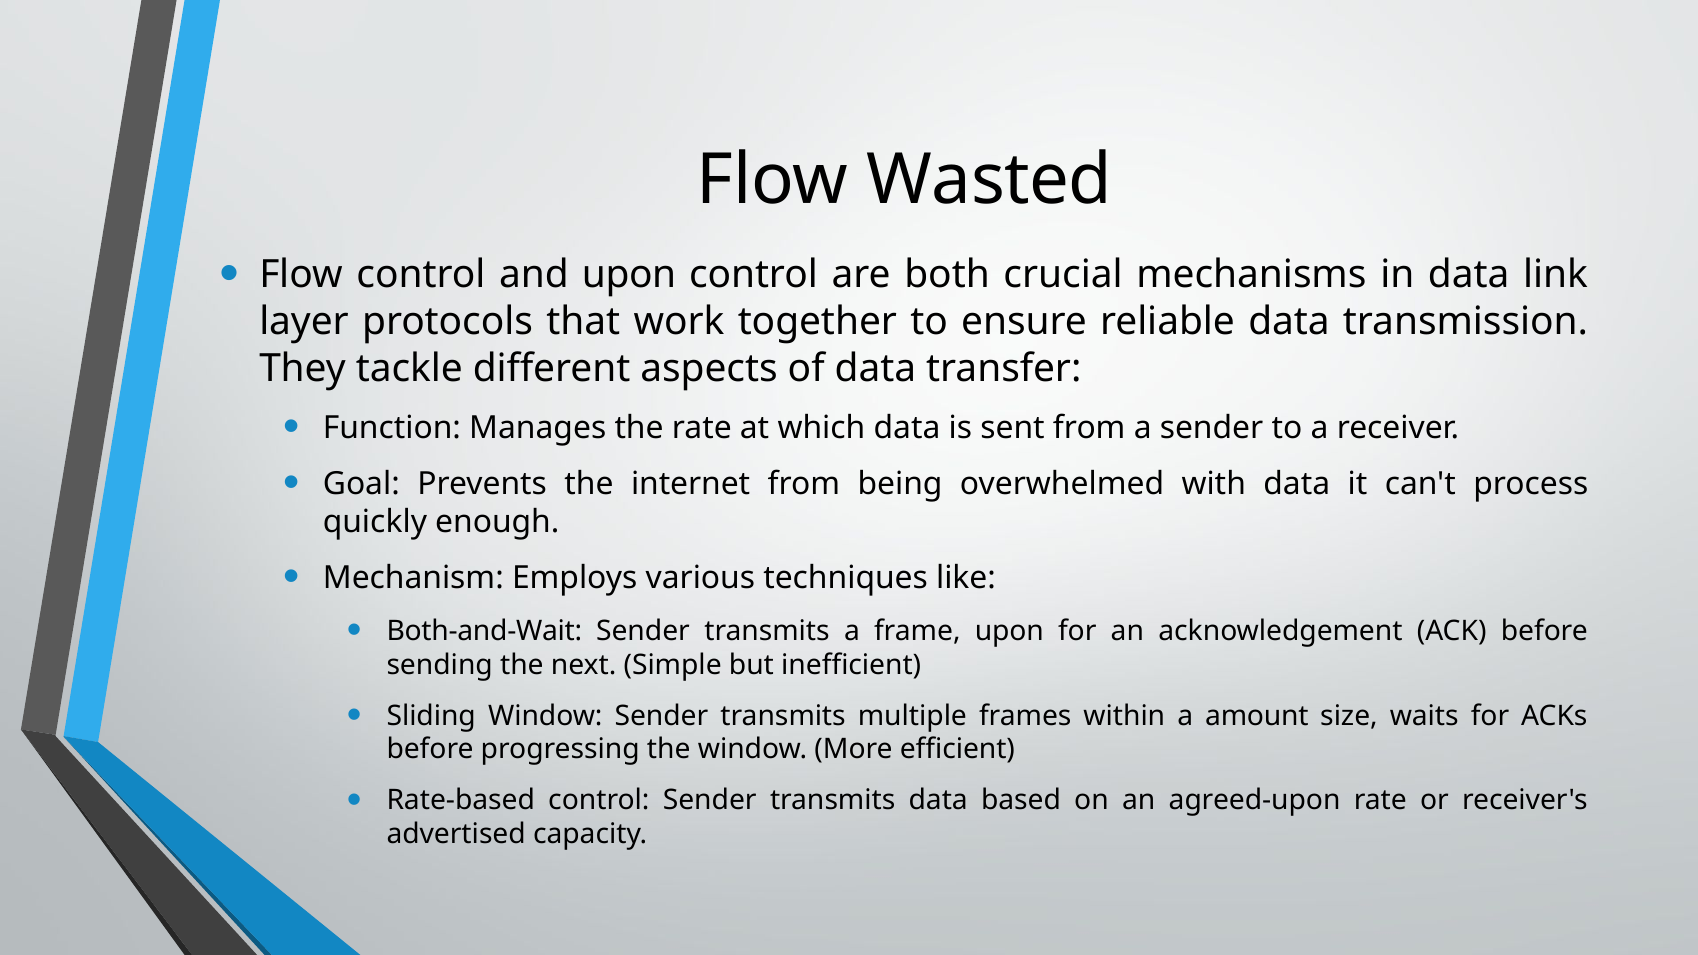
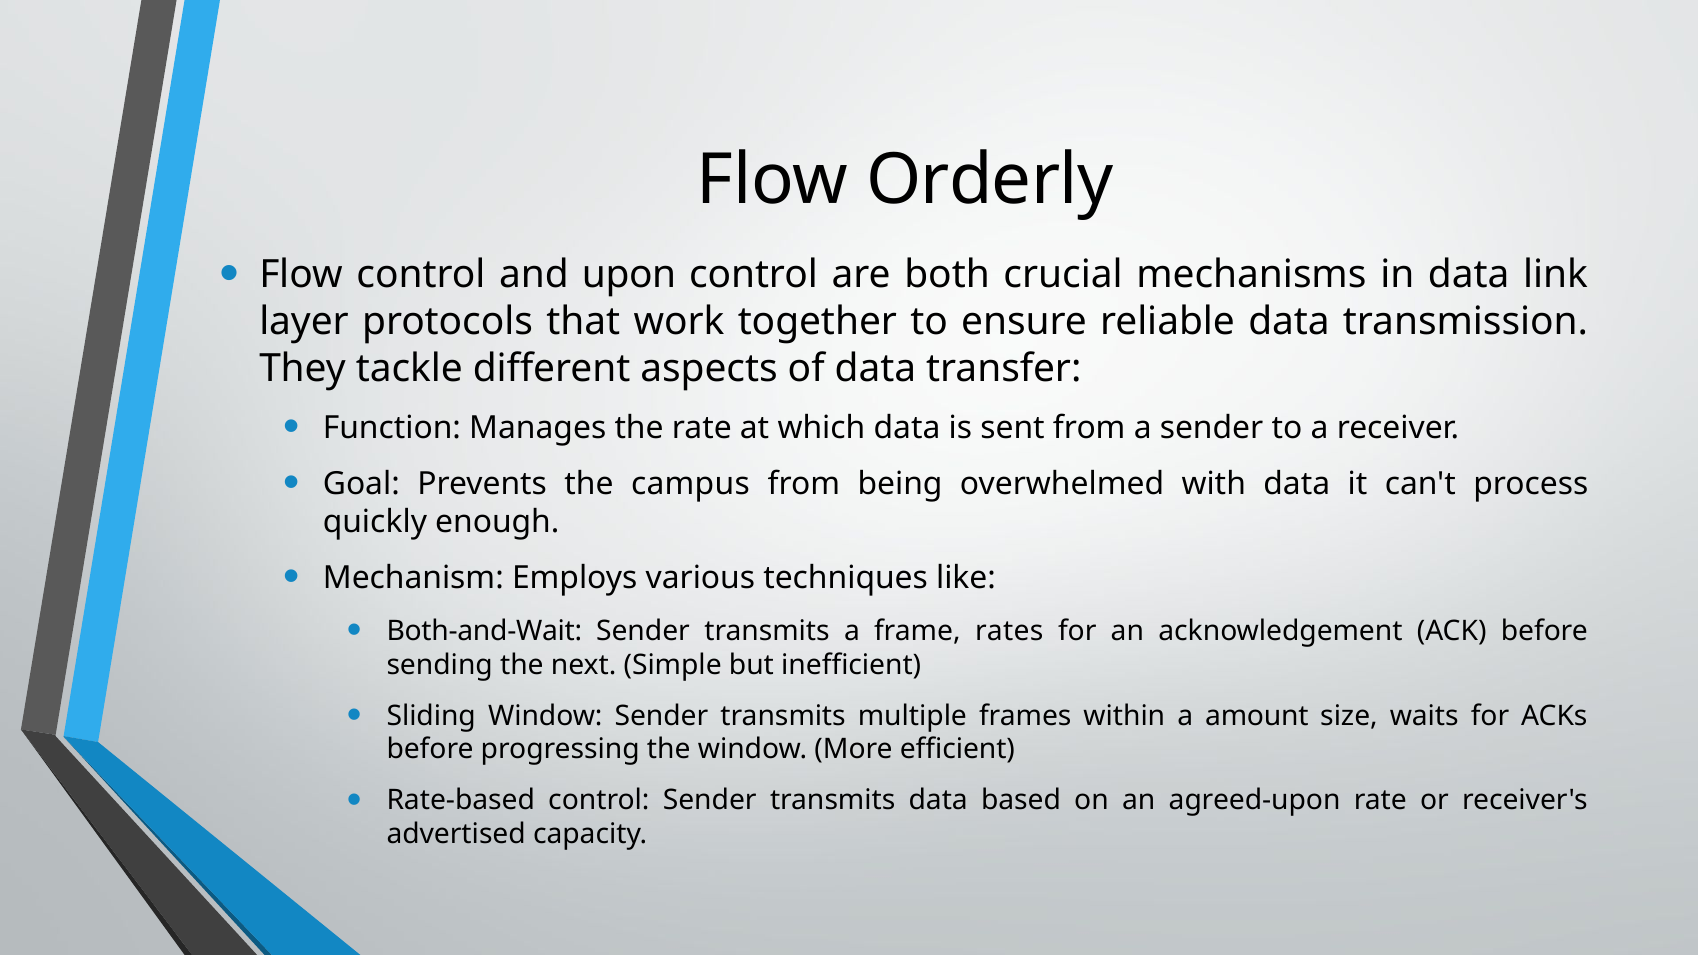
Wasted: Wasted -> Orderly (990, 180)
internet: internet -> campus (690, 484)
frame upon: upon -> rates (1009, 631)
